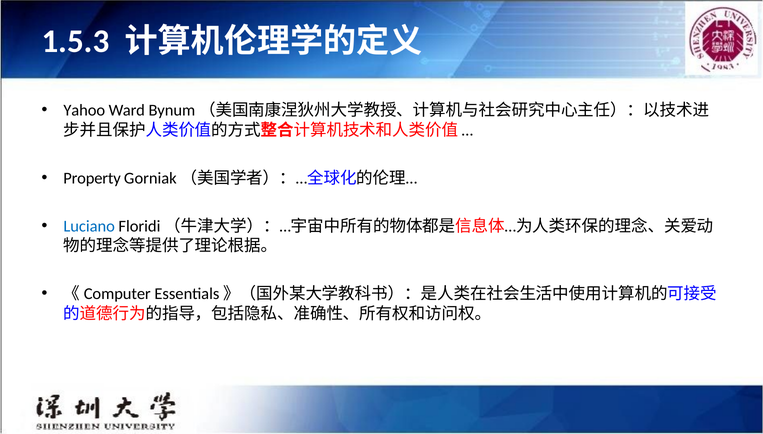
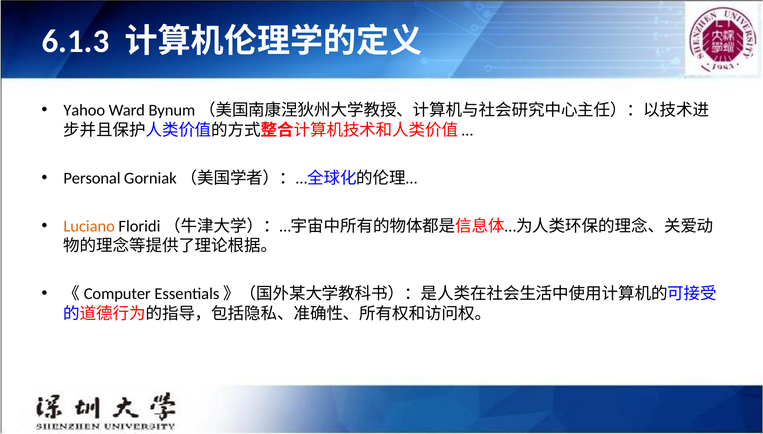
1.5.3: 1.5.3 -> 6.1.3 (75, 42)
Property: Property -> Personal (92, 178)
Luciano colour: blue -> orange (89, 226)
